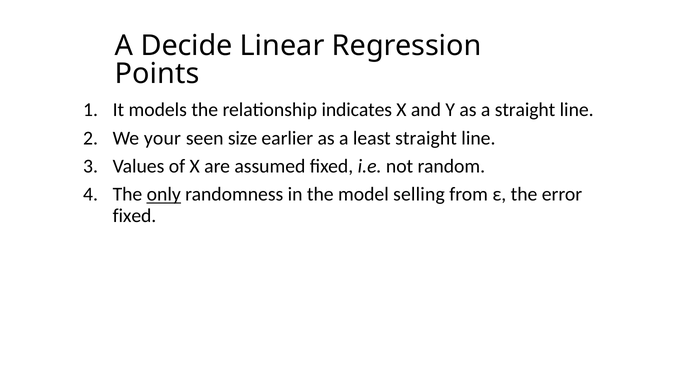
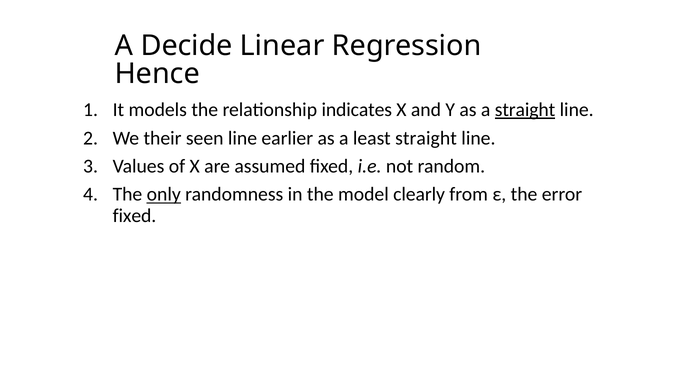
Points: Points -> Hence (157, 74)
straight underline: none -> present (525, 110)
your: your -> their (163, 138)
seen size: size -> line (242, 138)
selling: selling -> clearly (419, 195)
